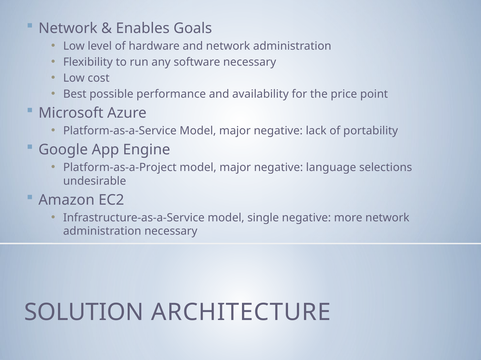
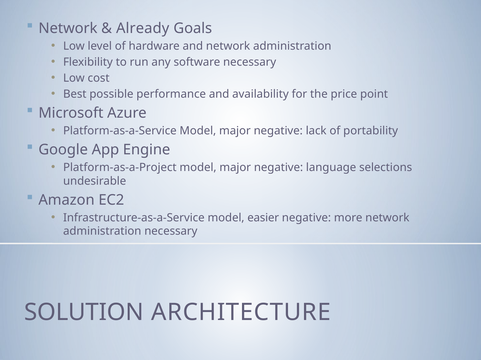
Enables: Enables -> Already (143, 28)
single: single -> easier (263, 218)
